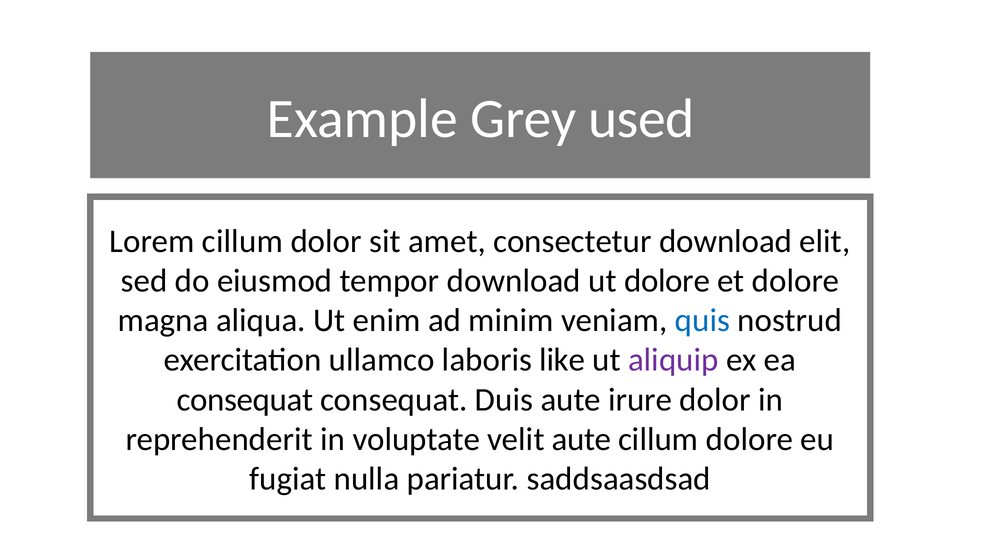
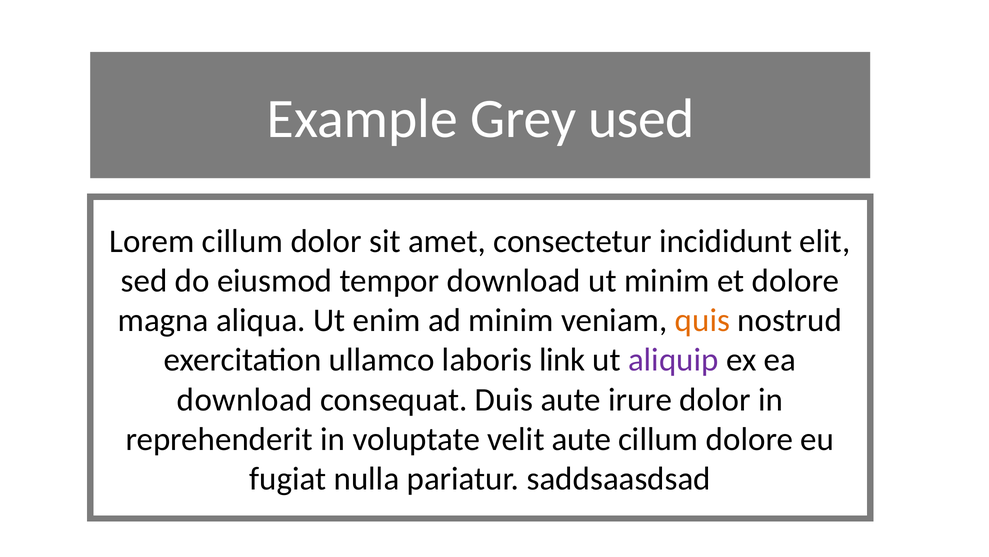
consectetur download: download -> incididunt (726, 241)
ut dolore: dolore -> minim (667, 280)
quis colour: blue -> orange (702, 320)
like: like -> link (562, 360)
consequat: consequat -> download (245, 399)
